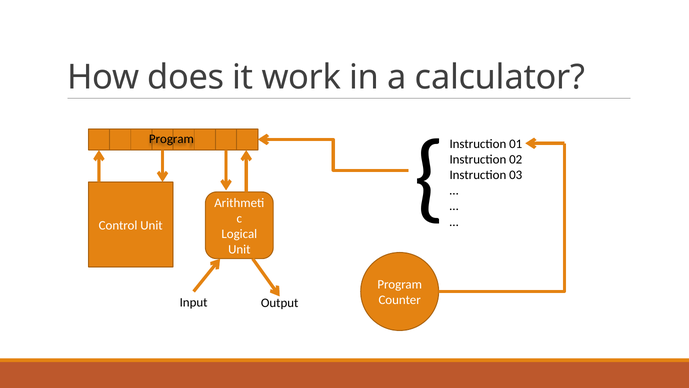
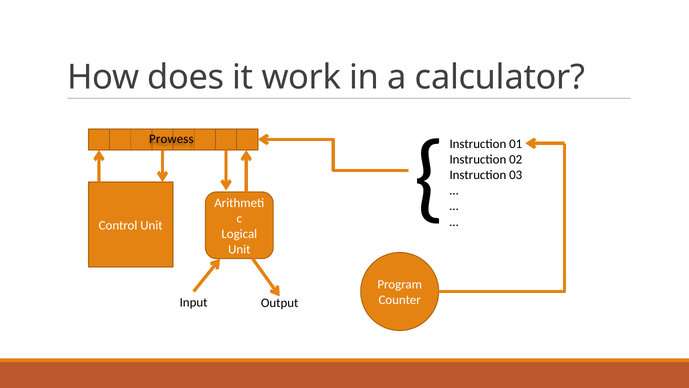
Program: Program -> Prowess (171, 139)
